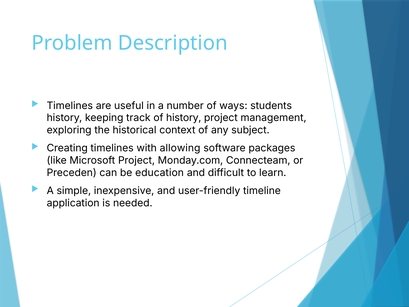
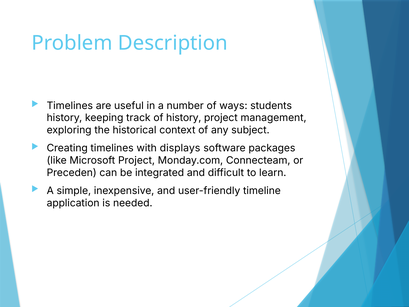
allowing: allowing -> displays (180, 148)
education: education -> integrated (160, 173)
